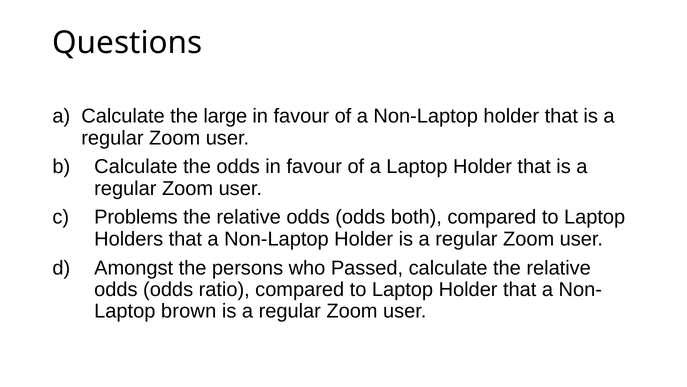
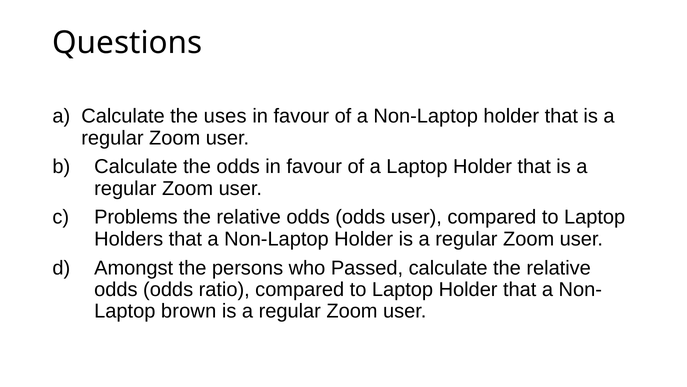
large: large -> uses (225, 116)
odds both: both -> user (416, 217)
